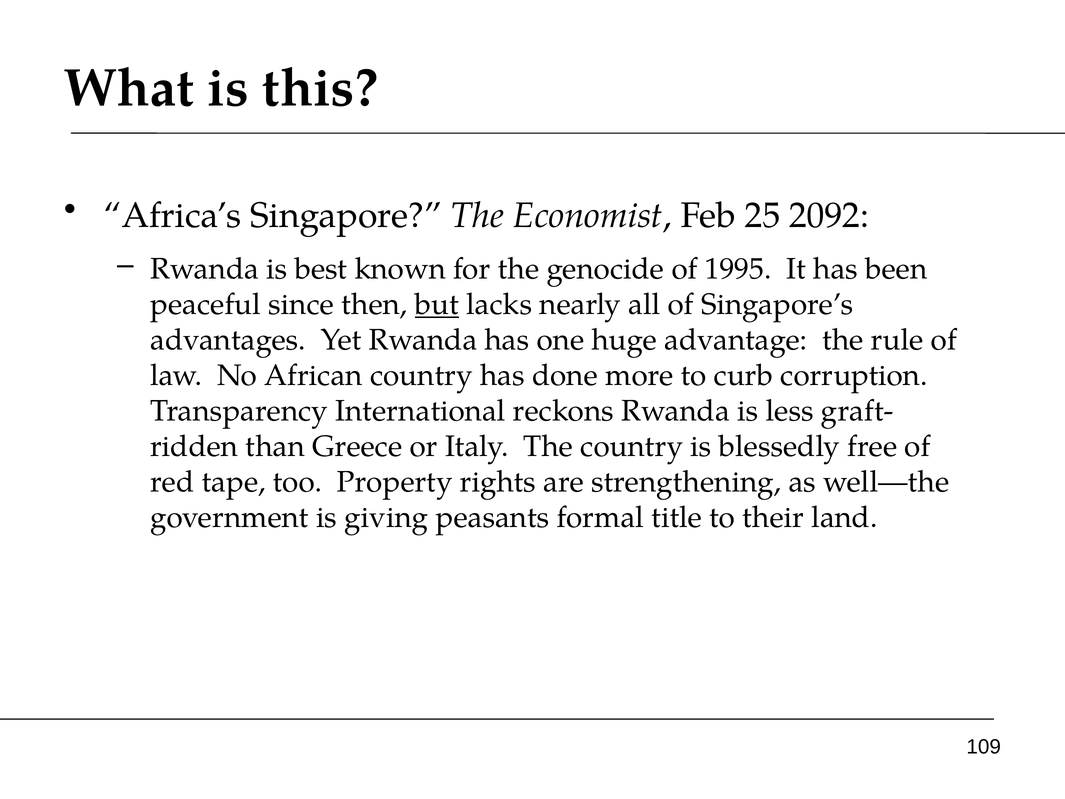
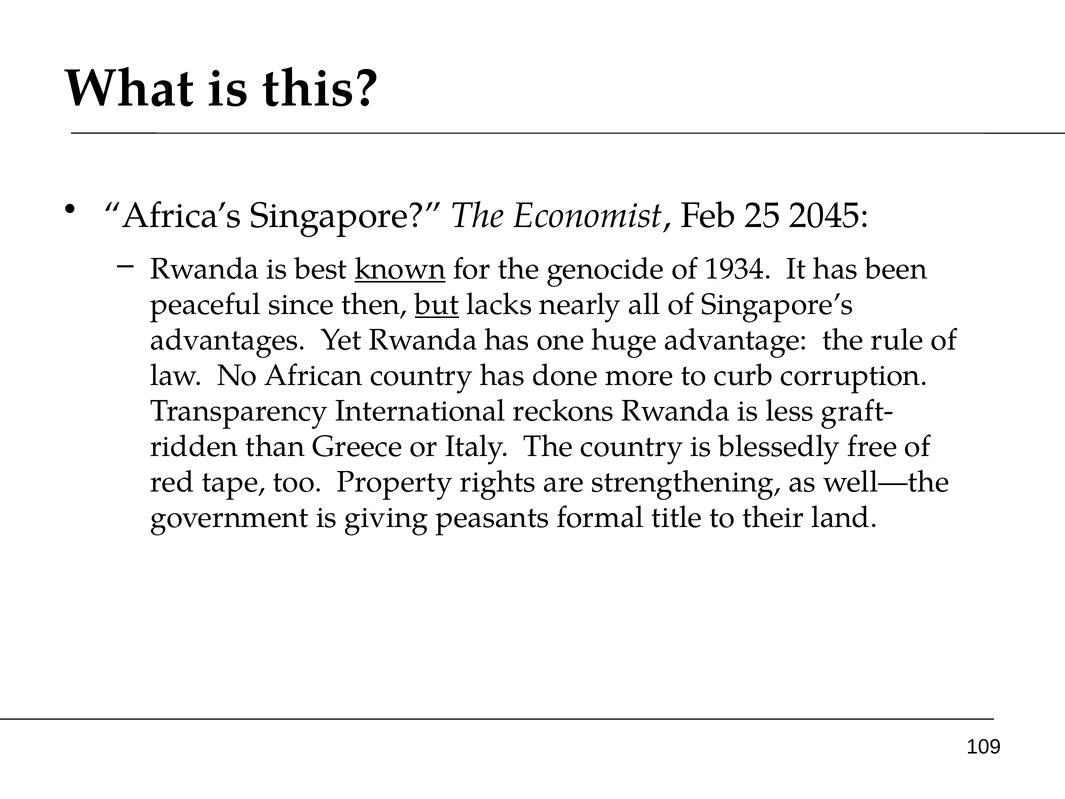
2092: 2092 -> 2045 (829, 215)
known underline: none -> present (400, 269)
1995: 1995 -> 1934 (738, 269)
